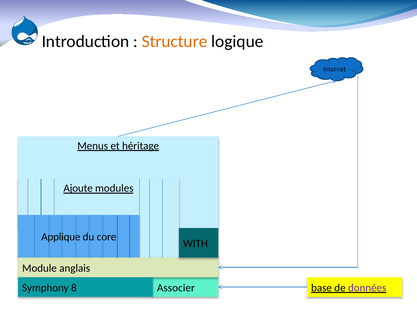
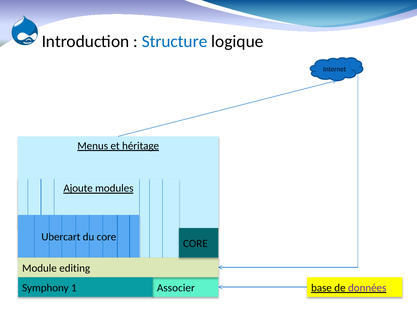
Structure colour: orange -> blue (175, 42)
Applique: Applique -> Ubercart (61, 238)
WITH: WITH -> CORE (195, 244)
anglais: anglais -> editing (75, 269)
8: 8 -> 1 (74, 288)
